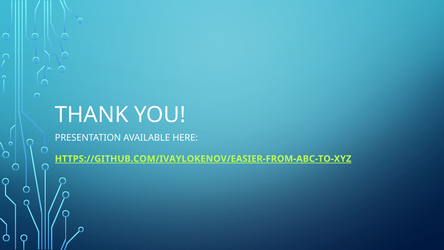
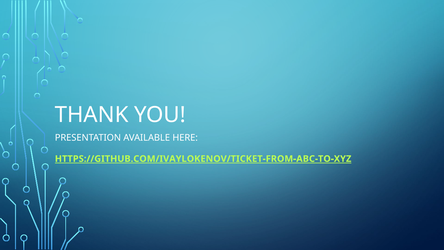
HTTPS://GITHUB.COM/IVAYLOKENOV/EASIER-FROM-ABC-TO-XYZ: HTTPS://GITHUB.COM/IVAYLOKENOV/EASIER-FROM-ABC-TO-XYZ -> HTTPS://GITHUB.COM/IVAYLOKENOV/TICKET-FROM-ABC-TO-XYZ (203, 159)
